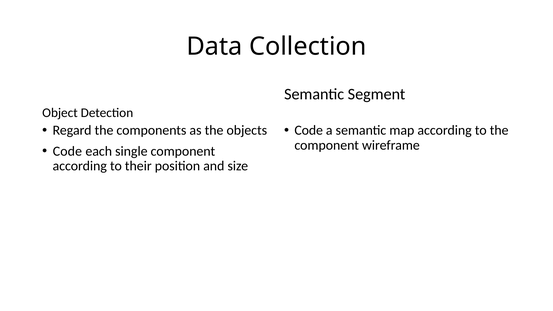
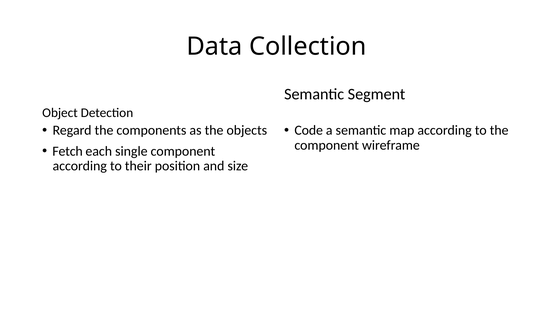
Code: Code -> Fetch (68, 151)
